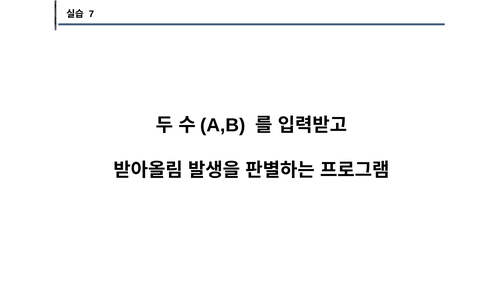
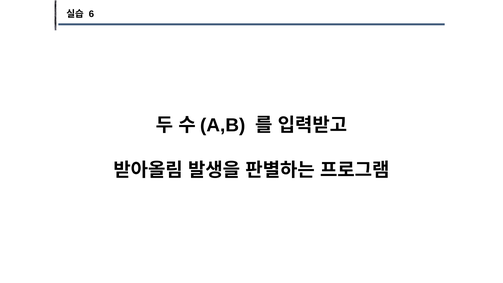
7: 7 -> 6 (91, 14)
